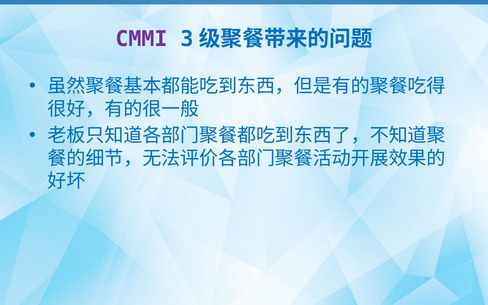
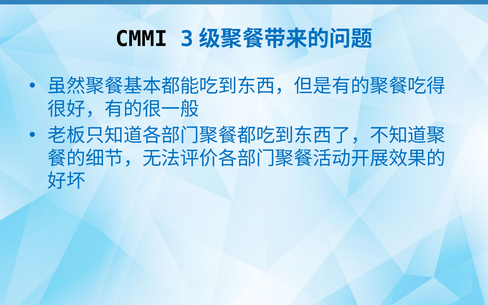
CMMI colour: purple -> black (141, 39)
